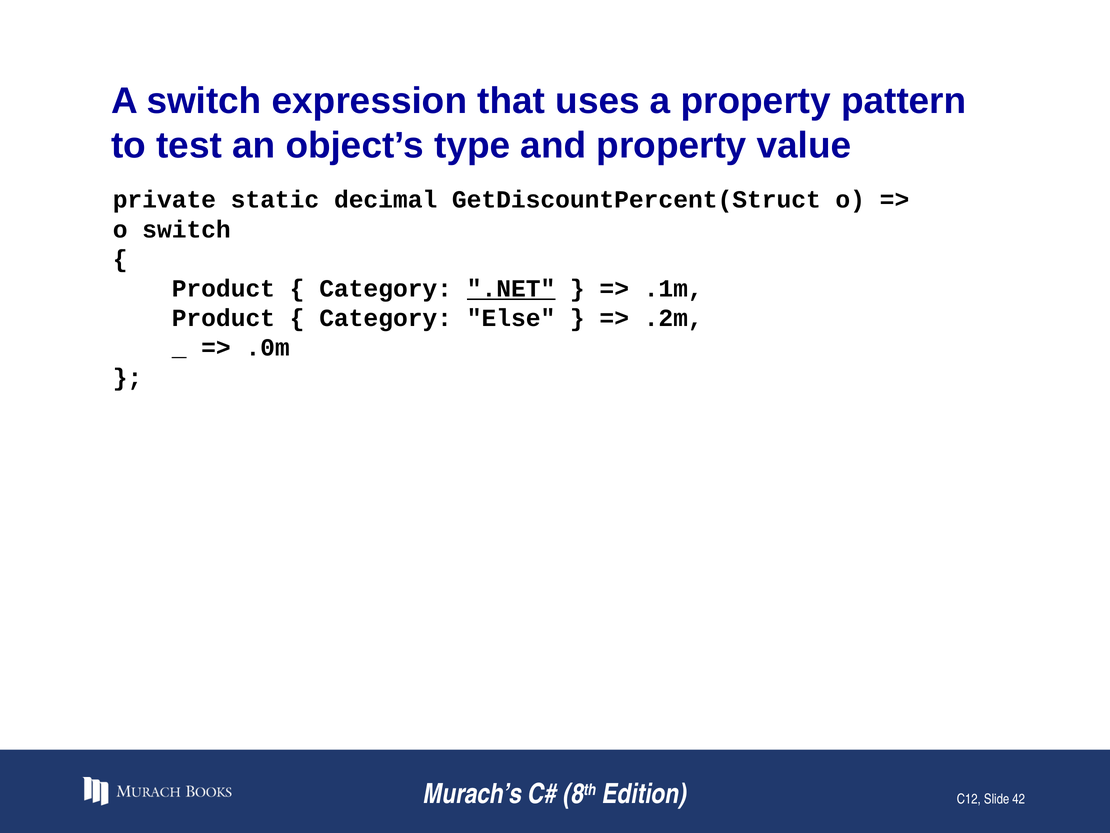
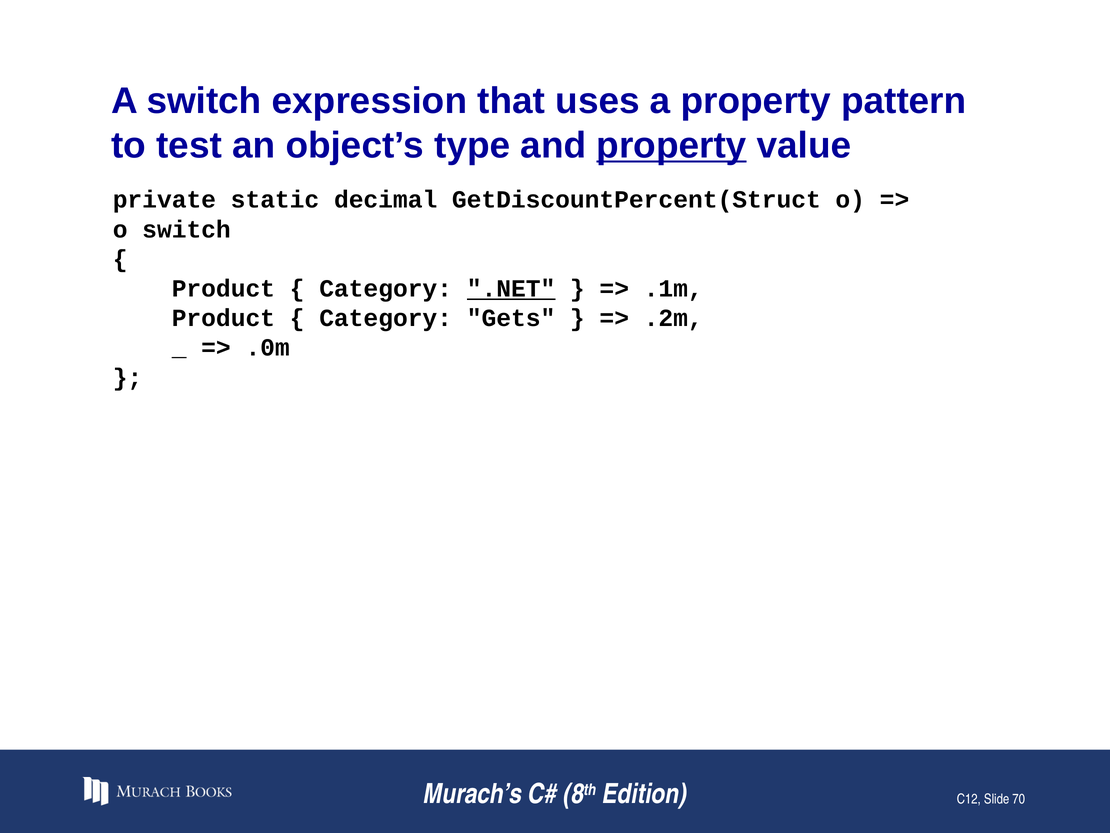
property underline: none -> present (671, 146)
Else: Else -> Gets (511, 318)
42: 42 -> 70 (1019, 799)
